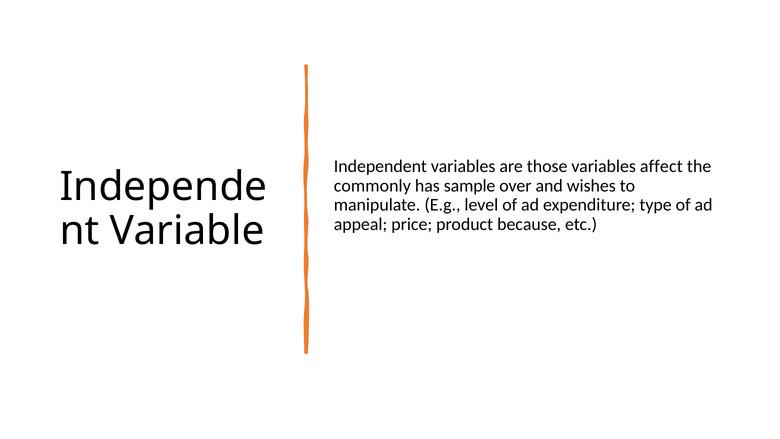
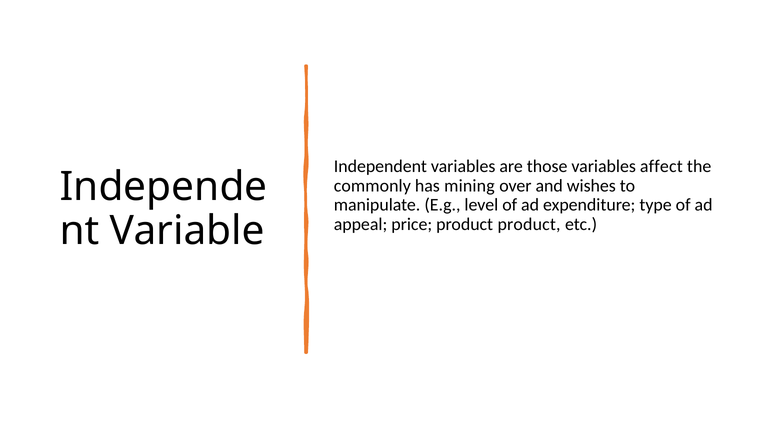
sample: sample -> mining (469, 186)
product because: because -> product (529, 224)
